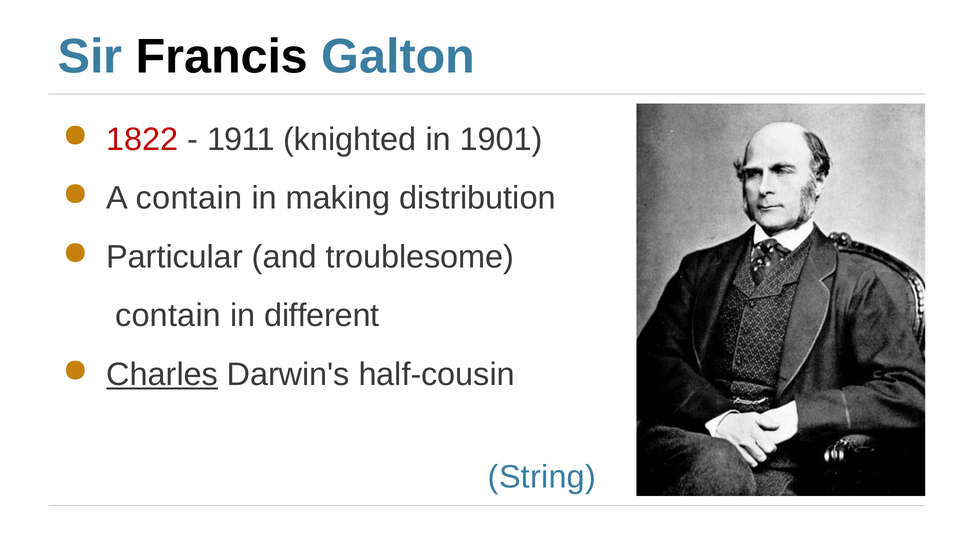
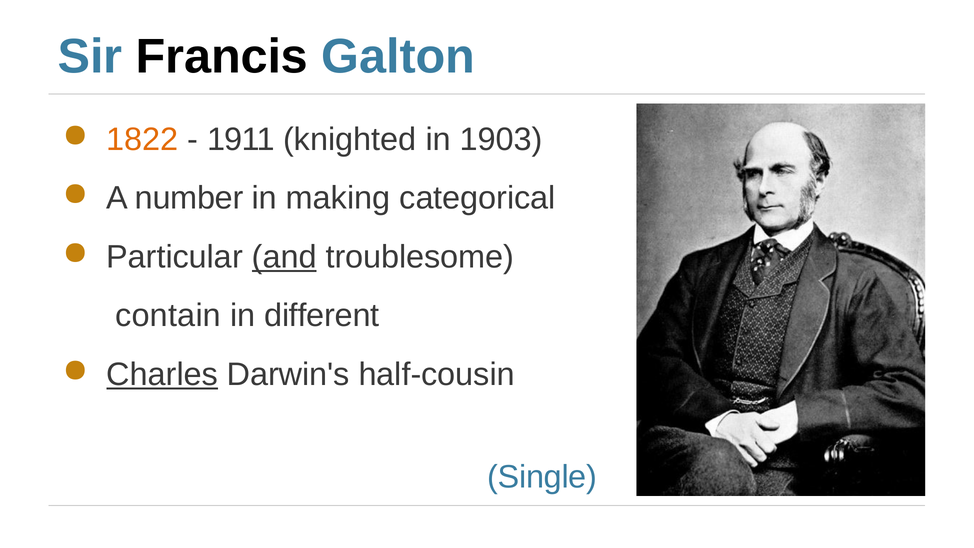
1822 colour: red -> orange (142, 140)
1901: 1901 -> 1903 (501, 140)
A contain: contain -> number (189, 198)
distribution: distribution -> categorical (477, 198)
and underline: none -> present (284, 257)
String: String -> Single (542, 477)
